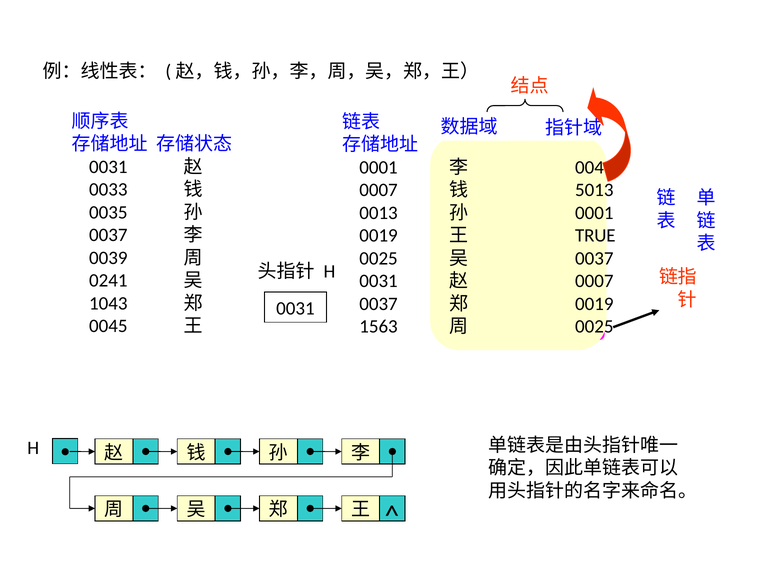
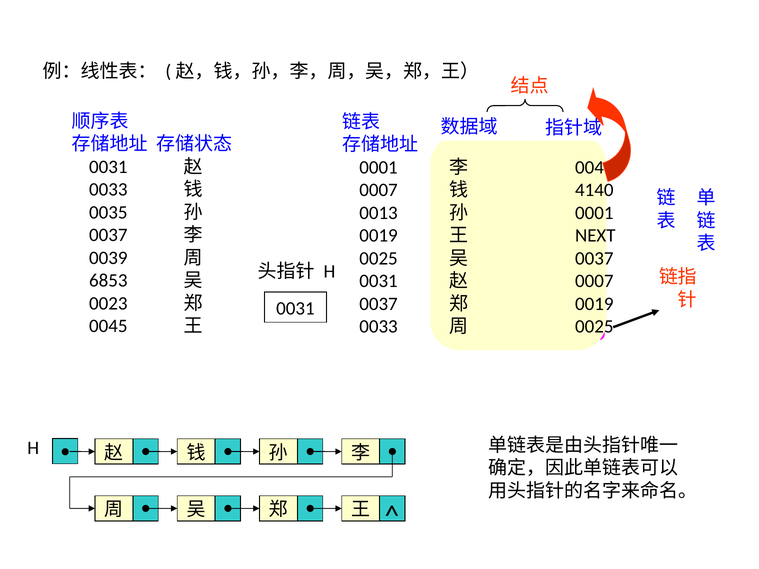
5013: 5013 -> 4140 (594, 190)
TRUE: TRUE -> NEXT (595, 236)
0241: 0241 -> 6853 (108, 281)
1043: 1043 -> 0023 (108, 304)
1563: 1563 -> 0033 (379, 327)
